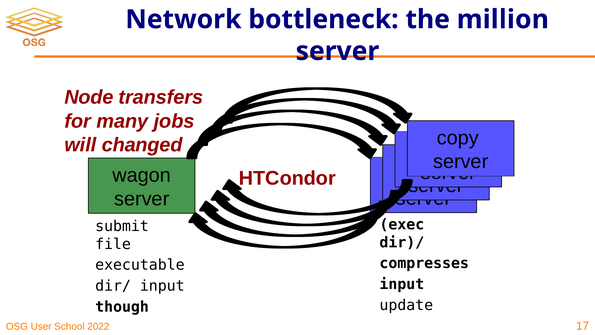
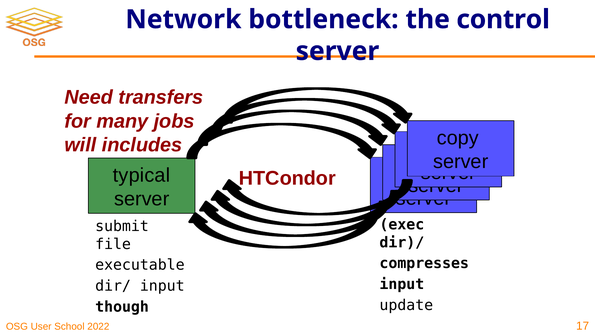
million: million -> control (503, 19)
Node: Node -> Need (89, 97)
changed: changed -> includes (142, 145)
wagon: wagon -> typical (142, 175)
